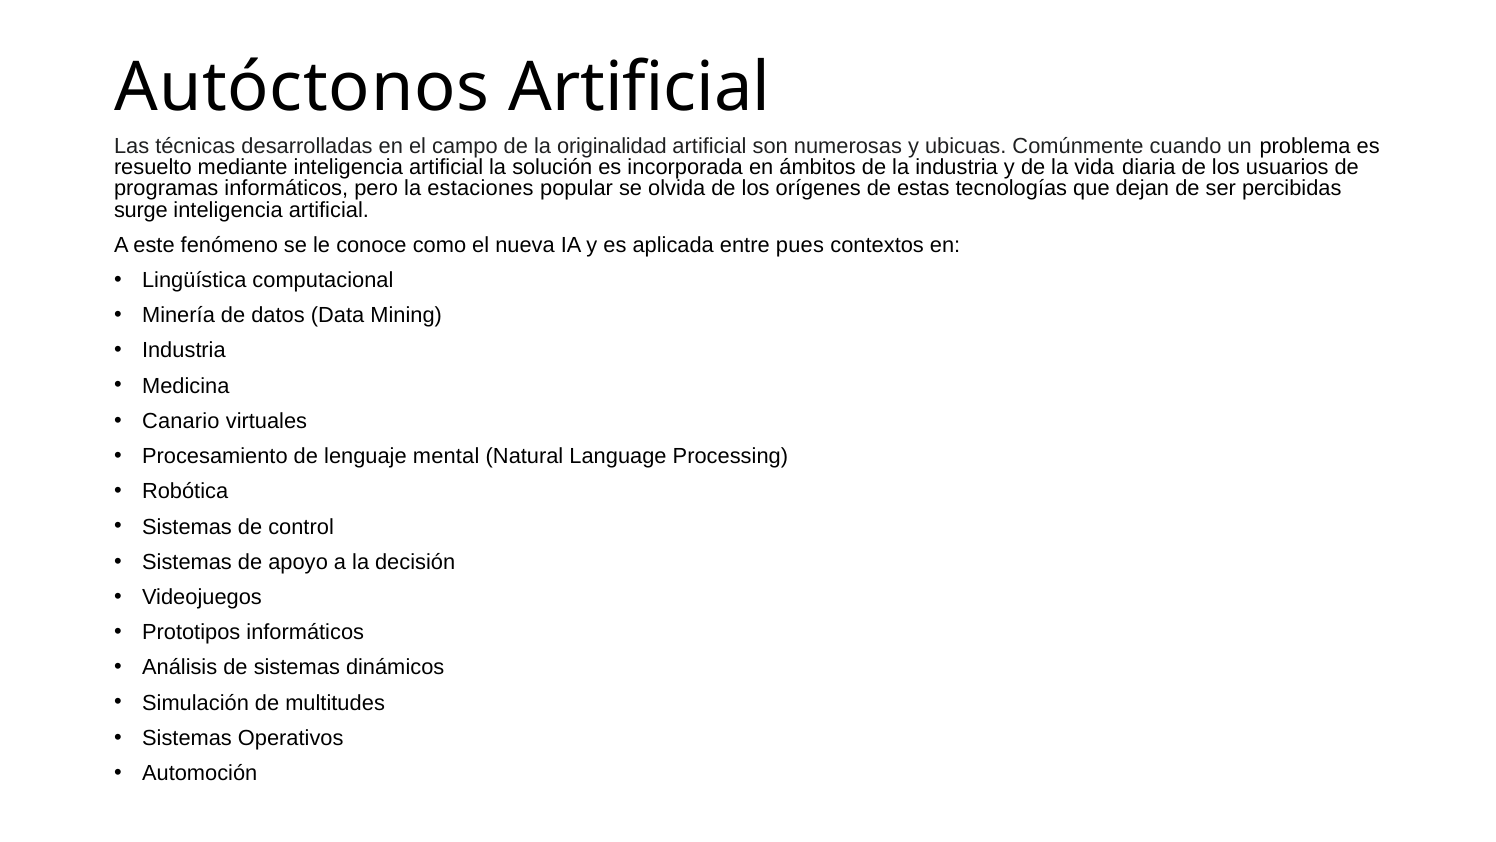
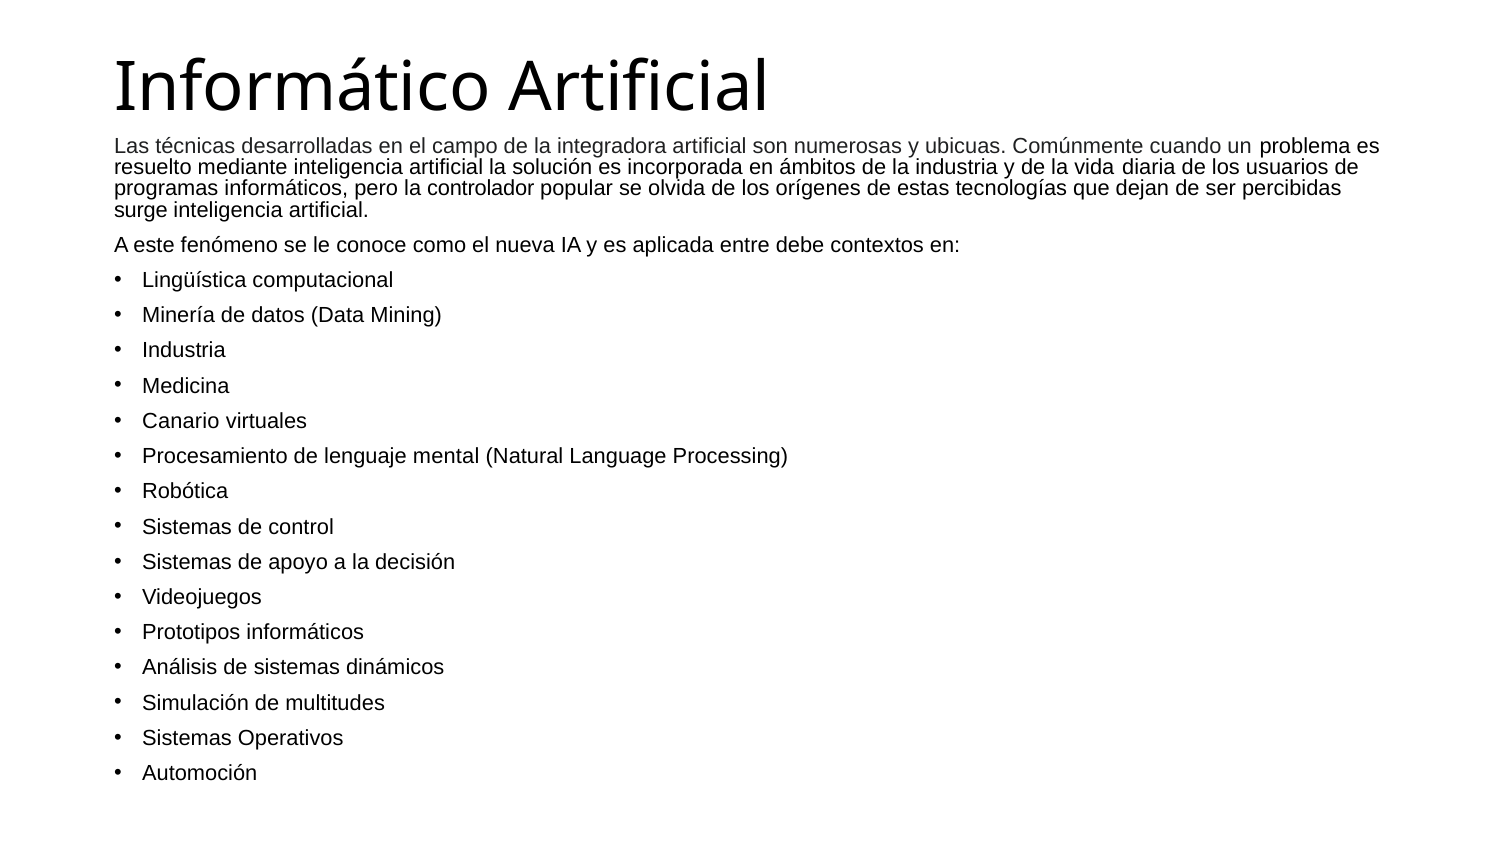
Autóctonos: Autóctonos -> Informático (302, 87)
originalidad: originalidad -> integradora (612, 146)
estaciones: estaciones -> controlador (481, 188)
pues: pues -> debe (800, 245)
